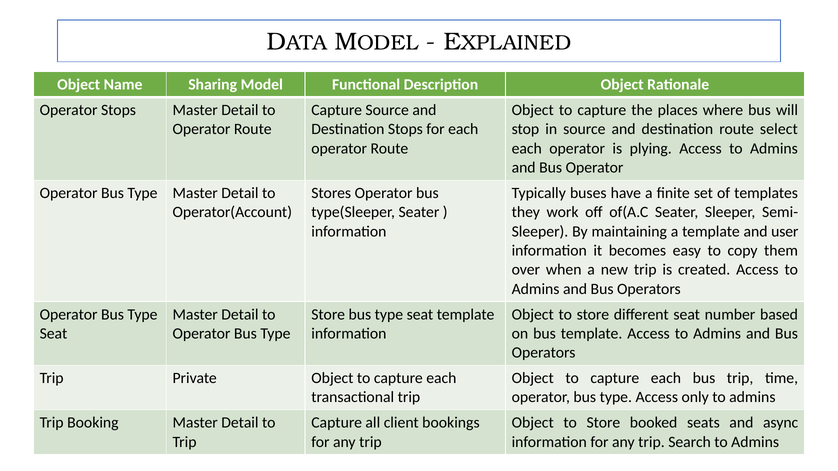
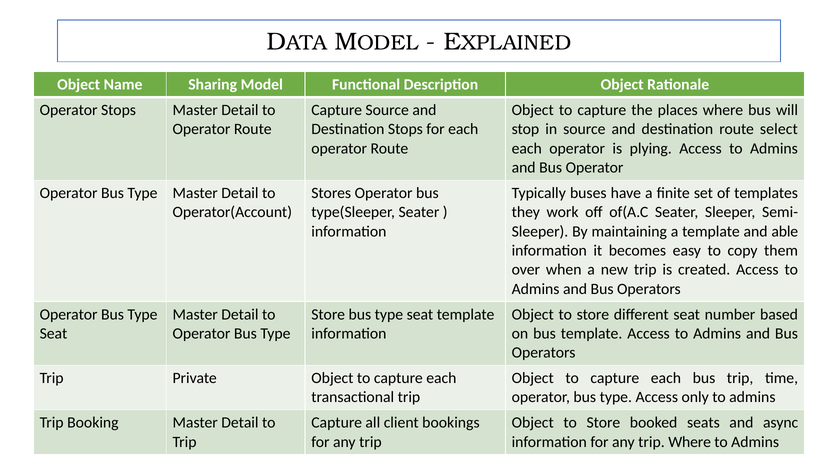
user: user -> able (785, 232)
trip Search: Search -> Where (690, 442)
